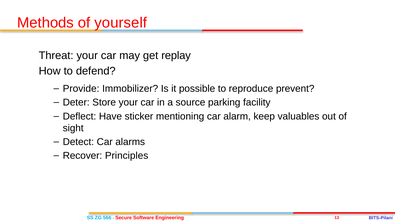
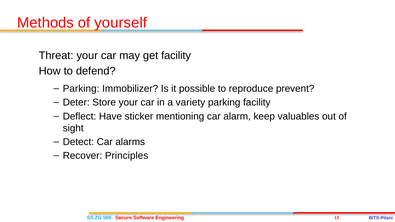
get replay: replay -> facility (176, 56)
Provide: Provide -> Parking (81, 89)
source: source -> variety (190, 103)
